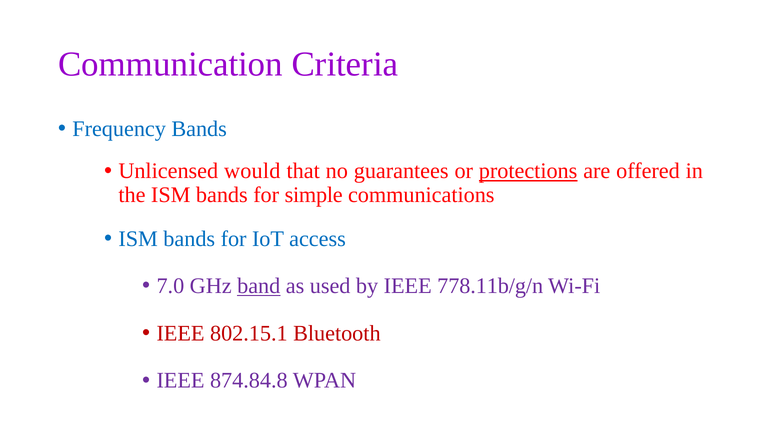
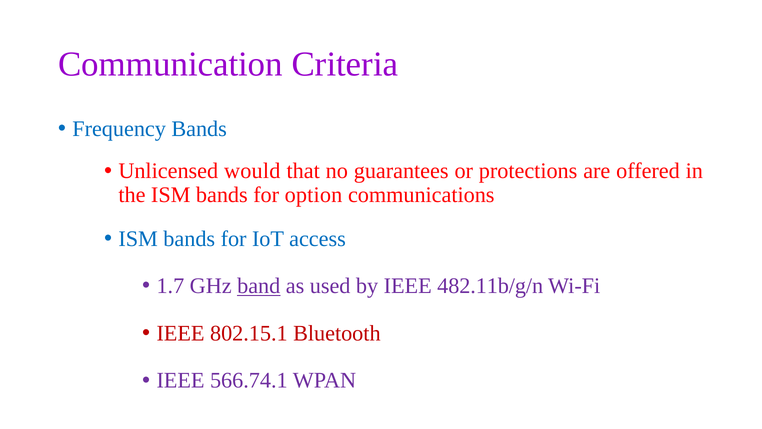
protections underline: present -> none (528, 171)
simple: simple -> option (313, 195)
7.0: 7.0 -> 1.7 (170, 286)
778.11b/g/n: 778.11b/g/n -> 482.11b/g/n (490, 286)
874.84.8: 874.84.8 -> 566.74.1 (249, 380)
